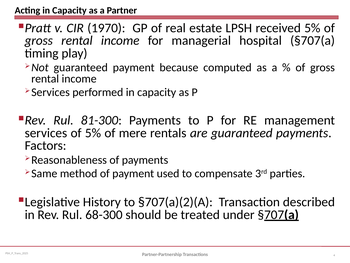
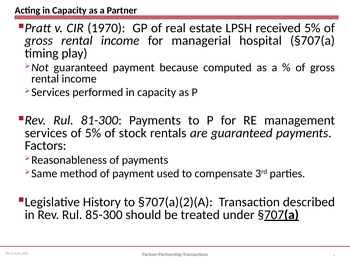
mere: mere -> stock (133, 133)
68-300: 68-300 -> 85-300 (104, 214)
